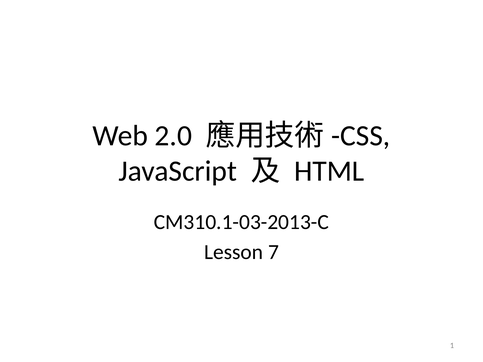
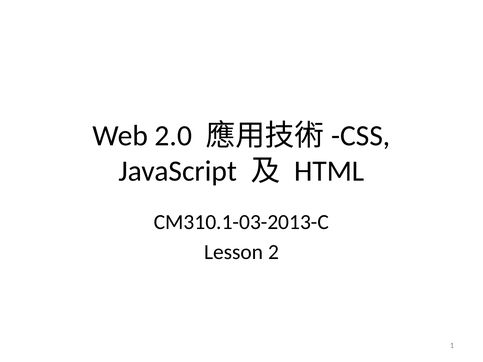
7: 7 -> 2 (273, 252)
